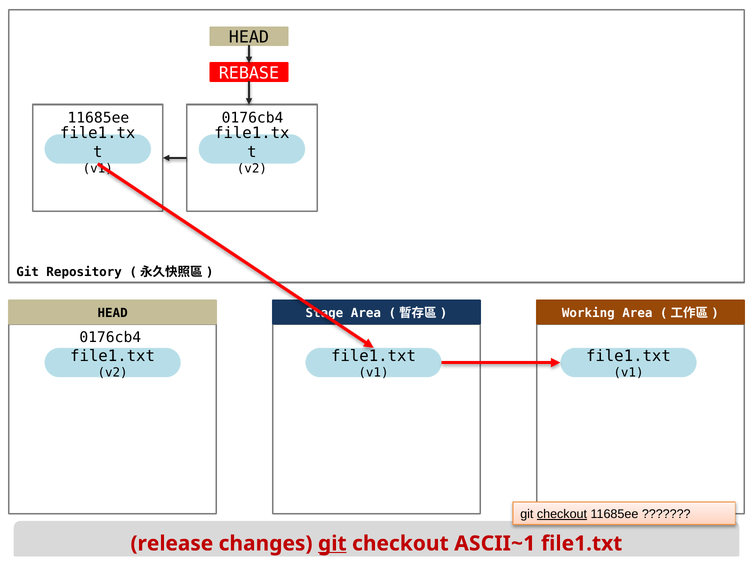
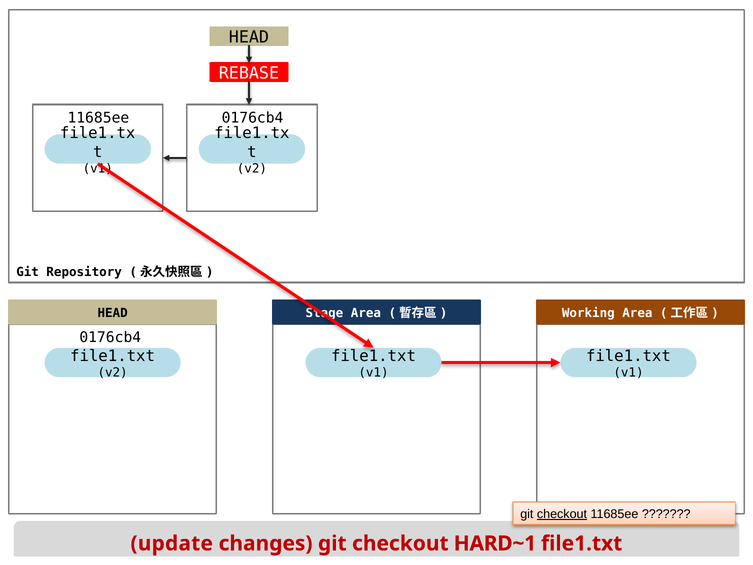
release: release -> update (172, 543)
git underline: present -> none (332, 543)
ASCII~1: ASCII~1 -> HARD~1 (495, 543)
